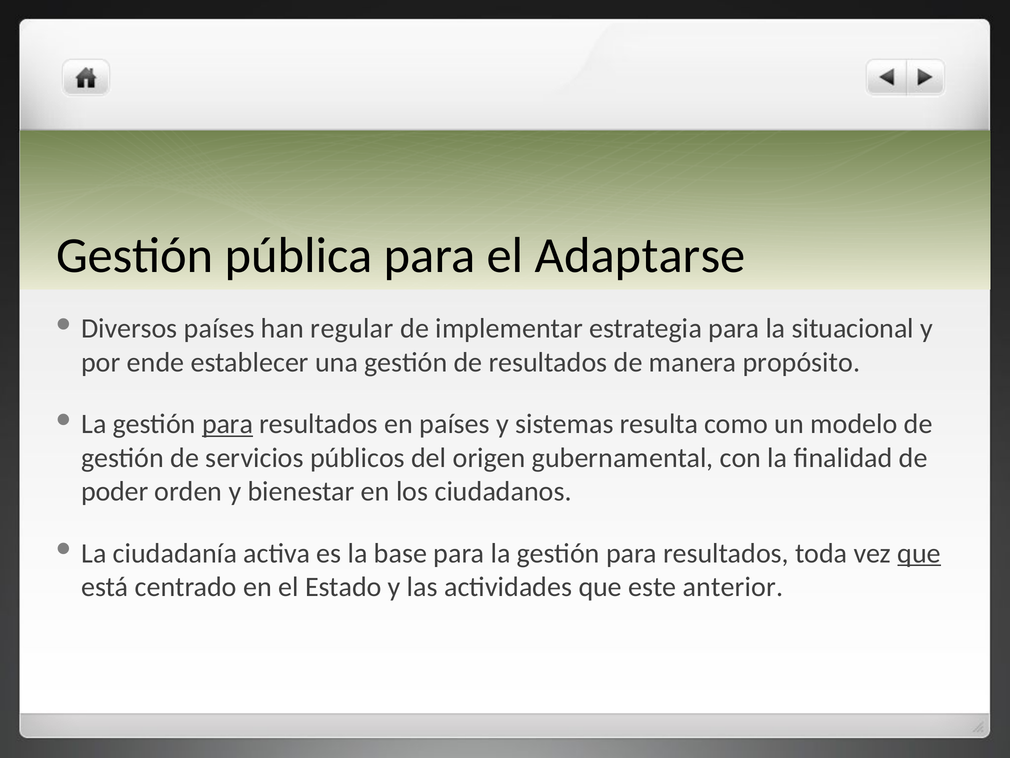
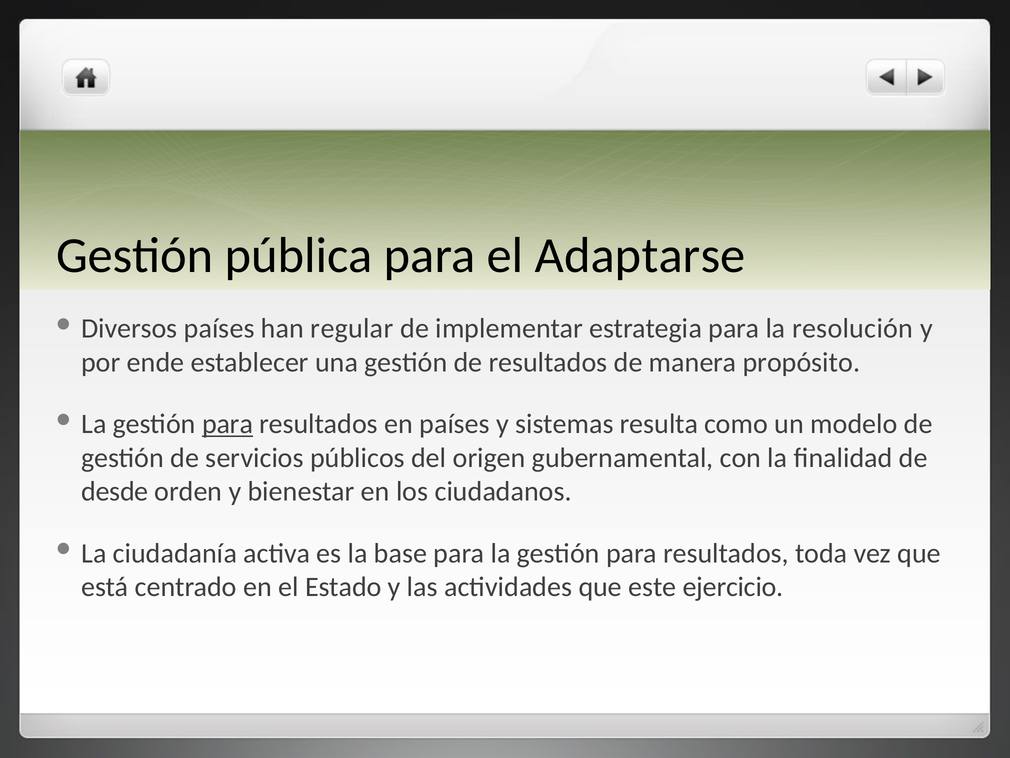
situacional: situacional -> resolución (853, 328)
poder: poder -> desde (115, 491)
que underline: present -> none (919, 553)
anterior: anterior -> ejercicio (733, 587)
